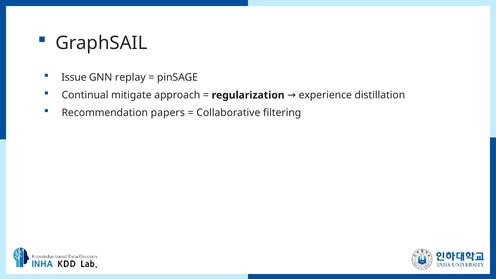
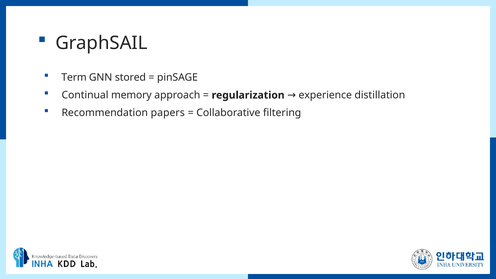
Issue: Issue -> Term (74, 78)
replay: replay -> stored (130, 78)
mitigate: mitigate -> memory (131, 95)
